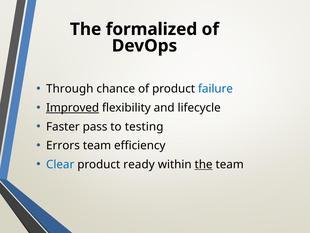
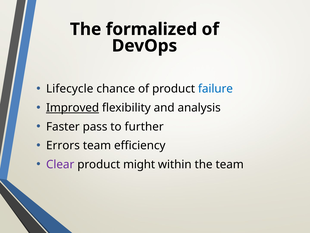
Through: Through -> Lifecycle (70, 89)
lifecycle: lifecycle -> analysis (199, 108)
testing: testing -> further (144, 126)
Clear colour: blue -> purple (60, 164)
ready: ready -> might (139, 164)
the underline: present -> none (204, 164)
